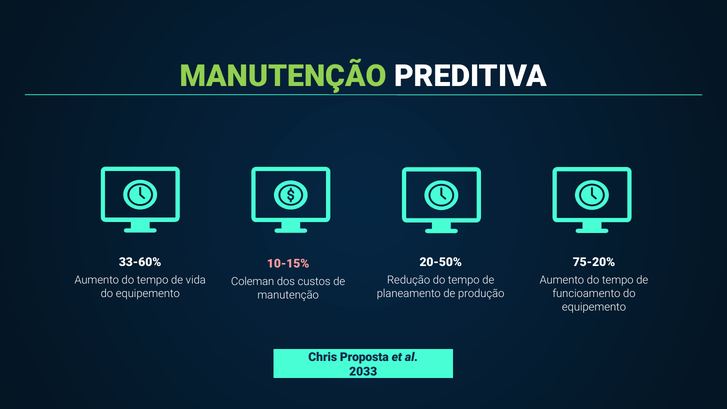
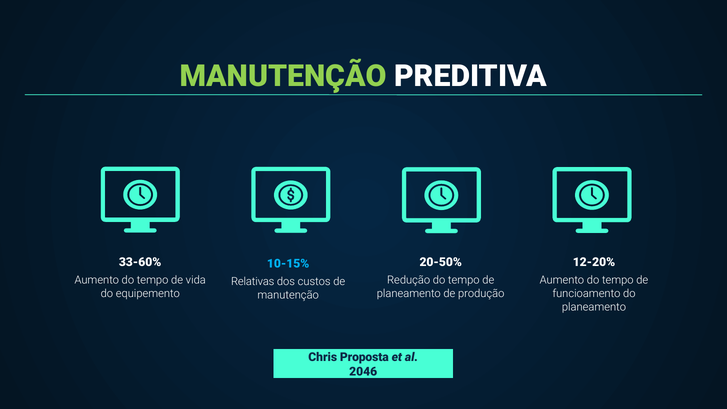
75-20%: 75-20% -> 12-20% (594, 262)
10-15% colour: pink -> light blue (288, 264)
Coleman: Coleman -> Relativas (253, 282)
equipemento: equipemento -> planeamento (594, 307)
2033: 2033 -> 2046 (363, 372)
